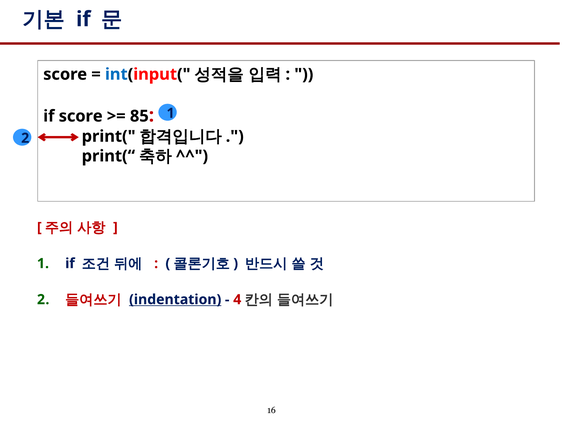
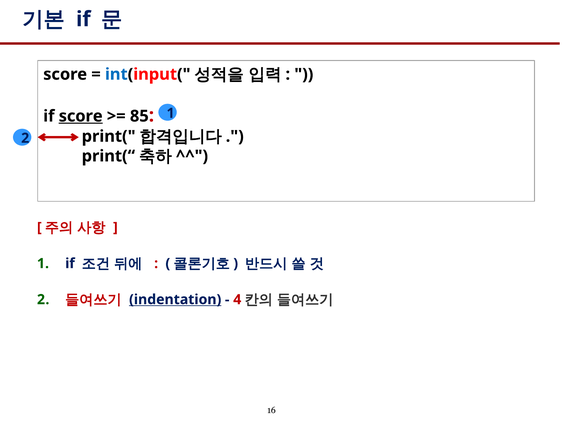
score underline: none -> present (81, 116)
